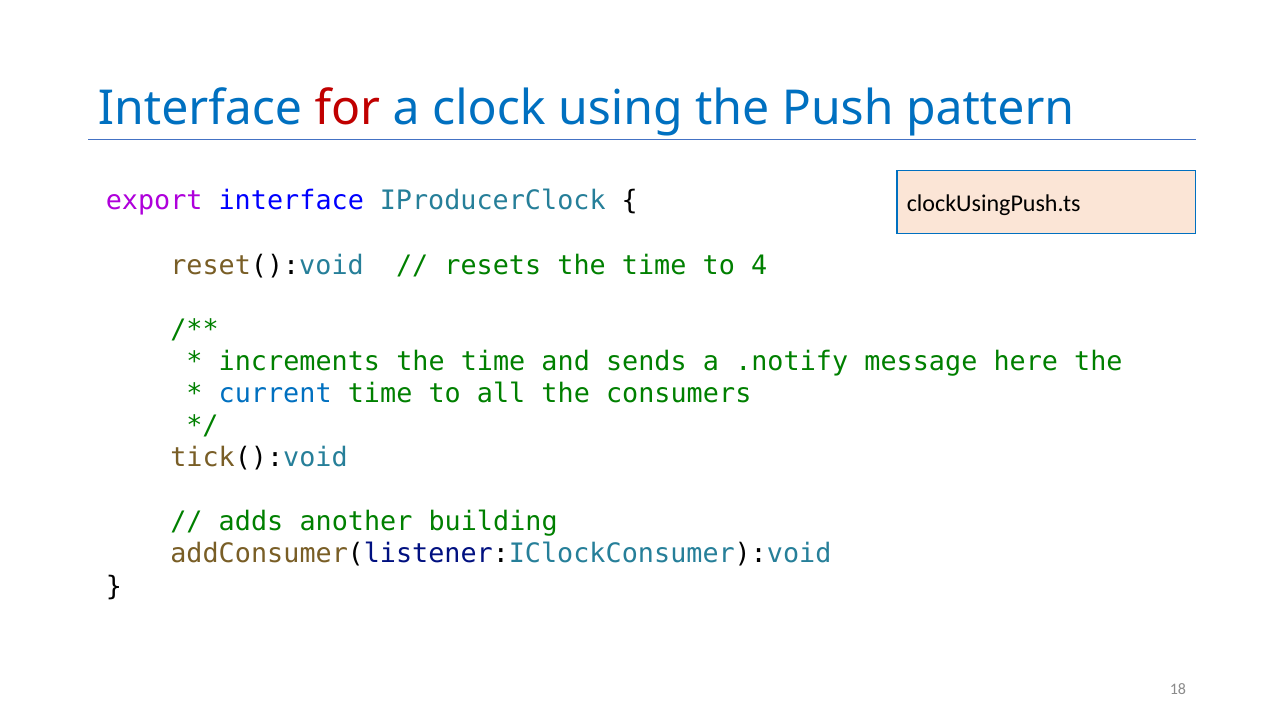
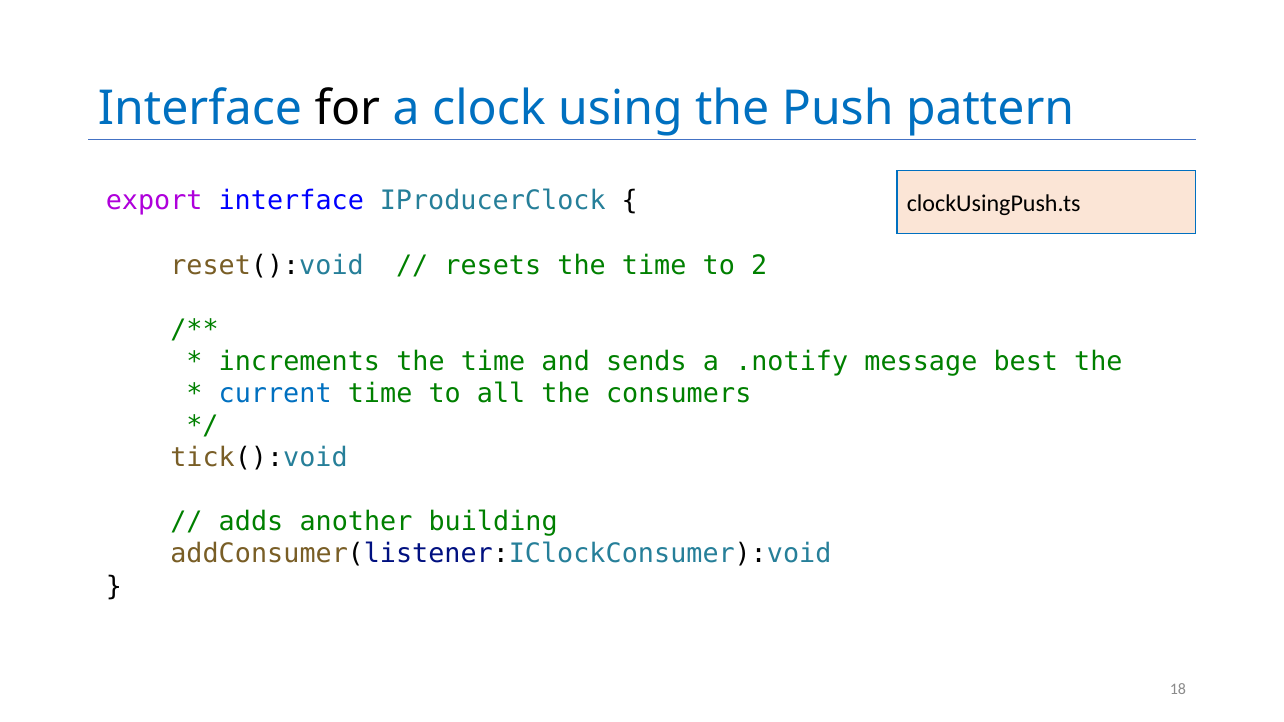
for colour: red -> black (347, 108)
4: 4 -> 2 (759, 265)
here: here -> best (1026, 362)
